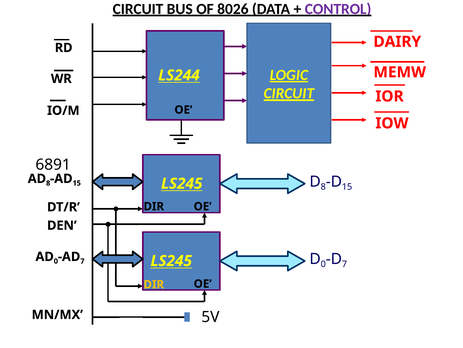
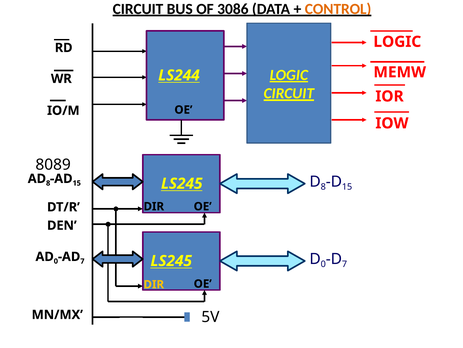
8026: 8026 -> 3086 (233, 9)
CONTROL colour: purple -> orange (338, 9)
DAIRY: DAIRY -> LOGIC (397, 42)
6891: 6891 -> 8089 (53, 164)
